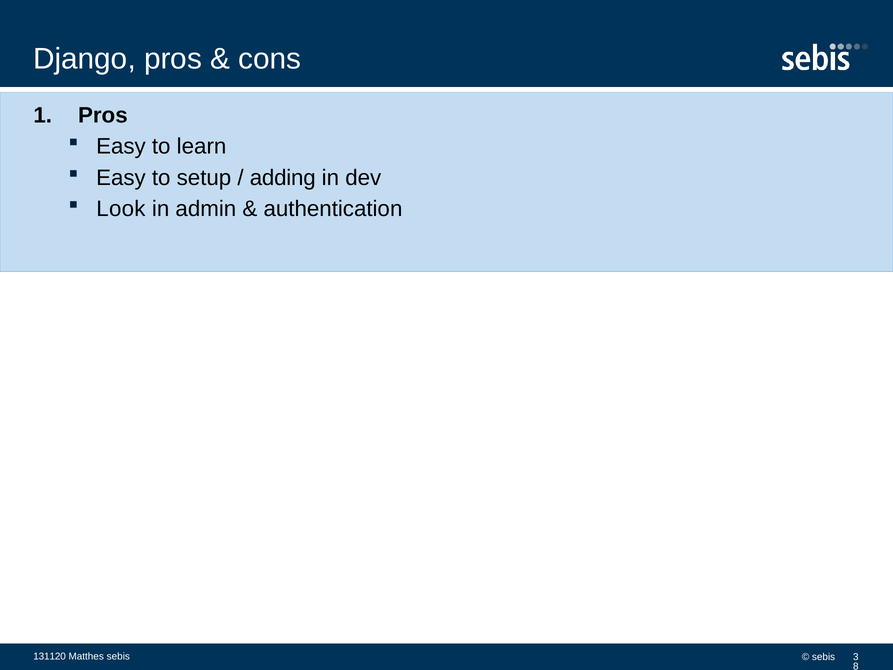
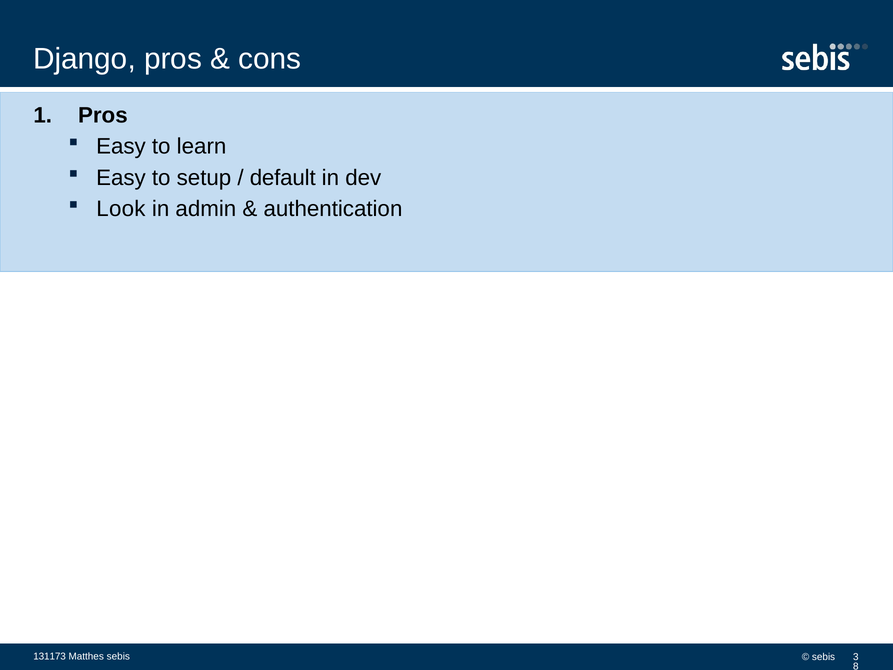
adding: adding -> default (283, 178)
131120: 131120 -> 131173 (50, 656)
